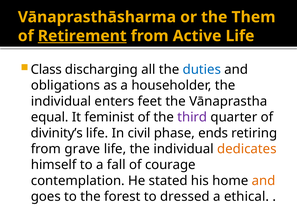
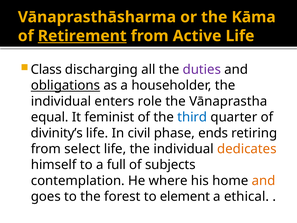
Them: Them -> Kāma (254, 17)
duties colour: blue -> purple (202, 69)
obligations underline: none -> present (65, 85)
feet: feet -> role (150, 101)
third colour: purple -> blue (192, 117)
grave: grave -> select (82, 149)
fall: fall -> full (116, 165)
courage: courage -> subjects (170, 165)
stated: stated -> where (168, 180)
dressed: dressed -> element (185, 196)
